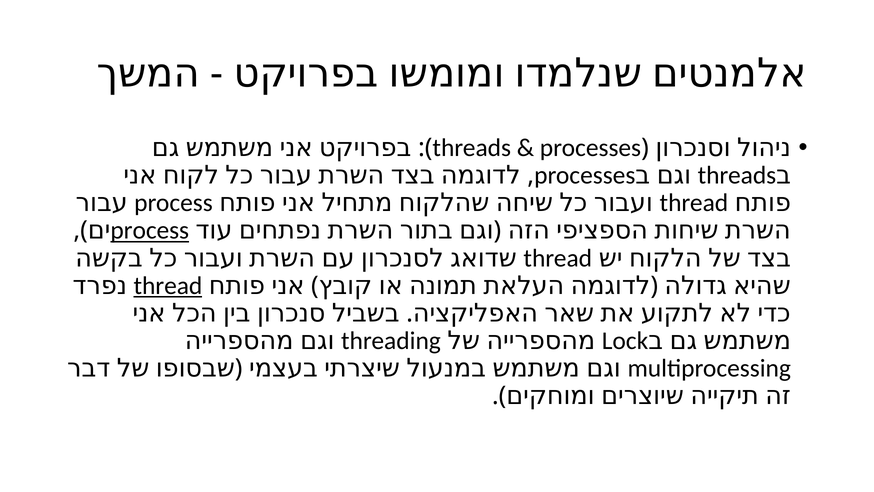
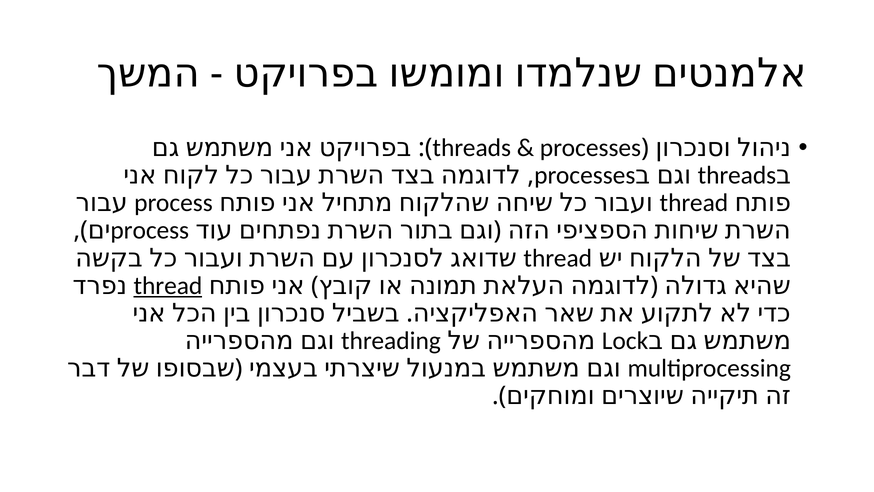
process underline: present -> none (150, 230)
